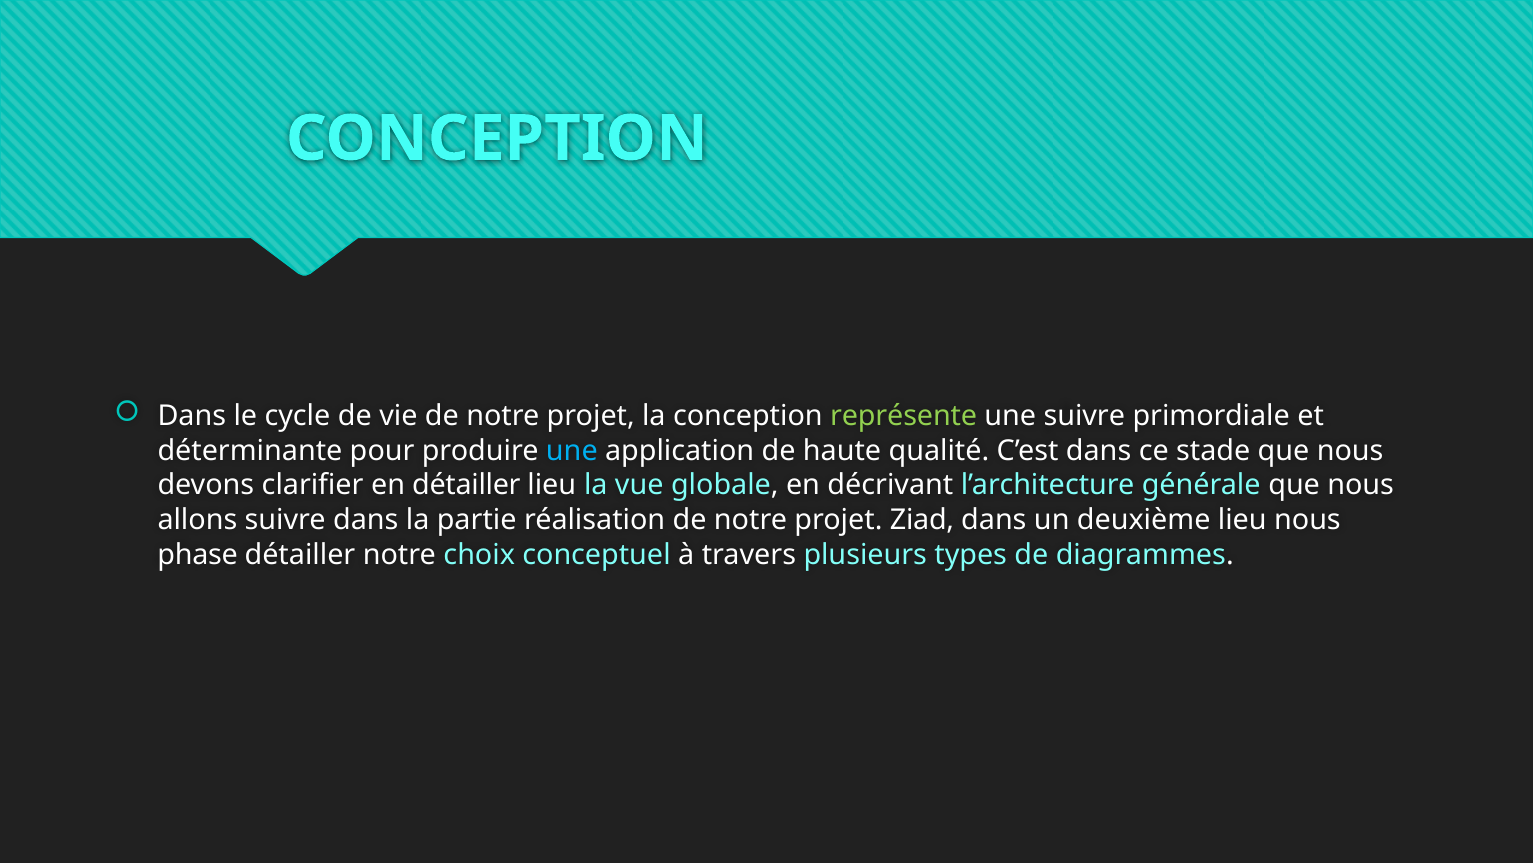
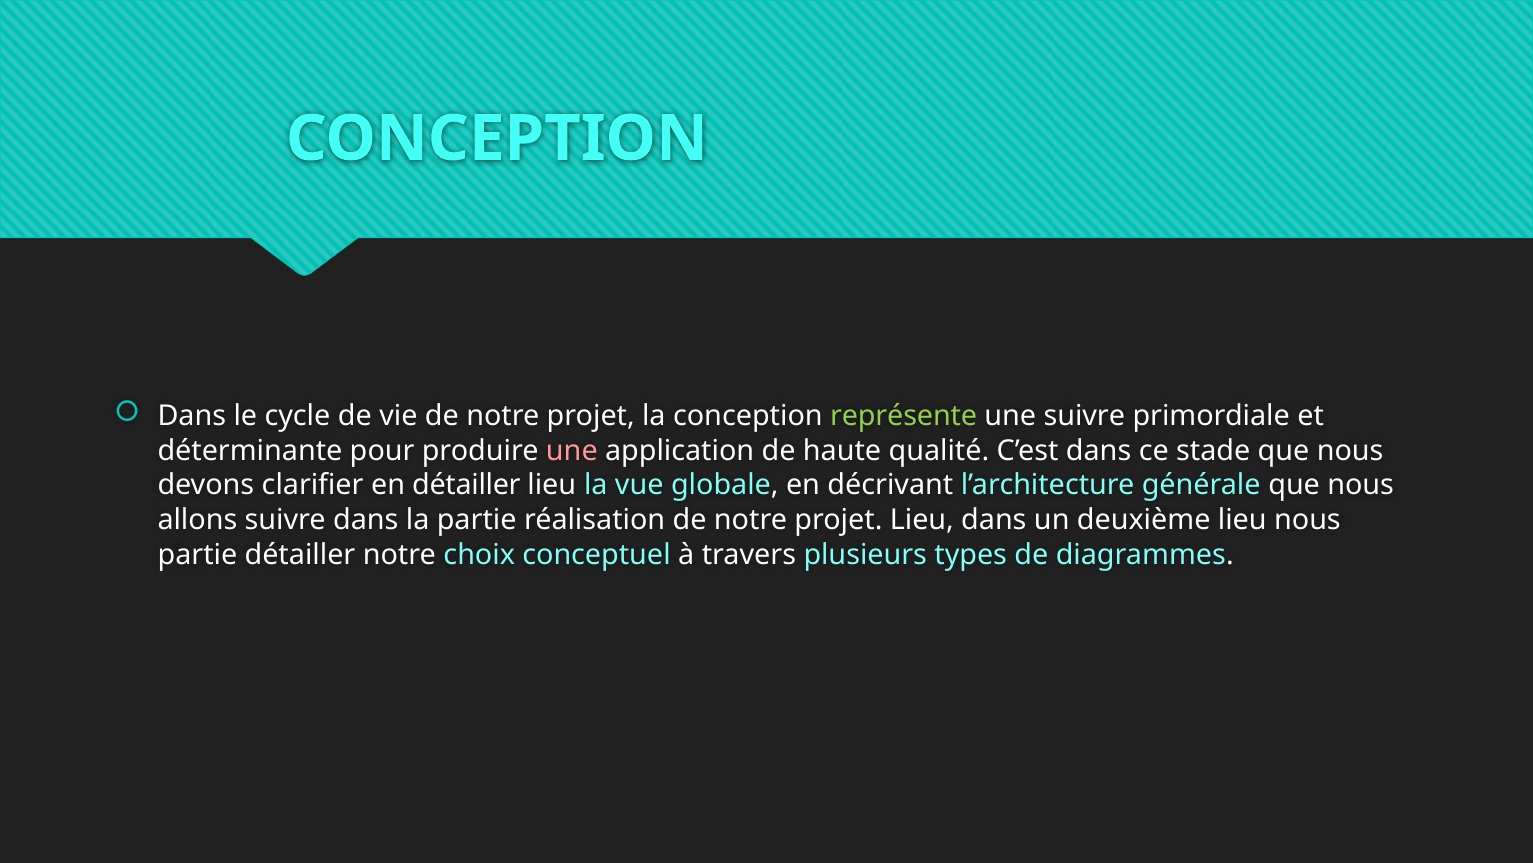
une colour: light blue -> pink (572, 451)
projet Ziad: Ziad -> Lieu (922, 520)
phase: phase -> partie (197, 554)
